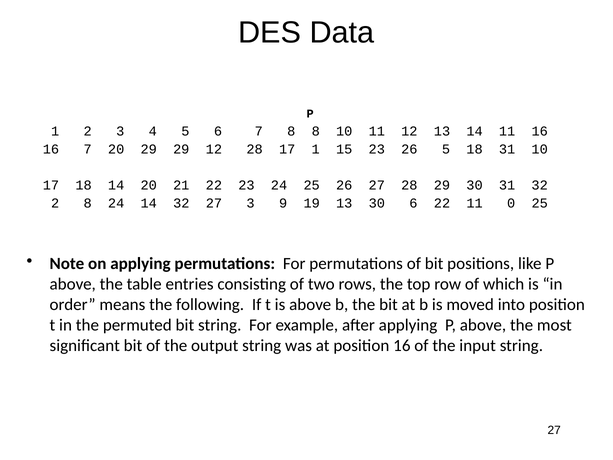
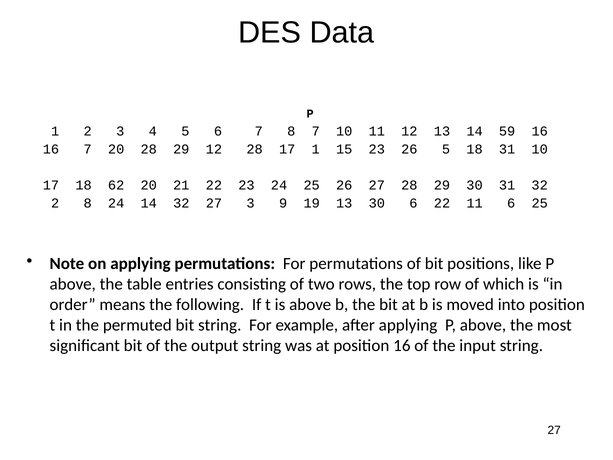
8 8: 8 -> 7 (316, 131)
14 11: 11 -> 59 (507, 131)
20 29: 29 -> 28 (149, 149)
18 14: 14 -> 62 (116, 185)
11 0: 0 -> 6 (511, 203)
